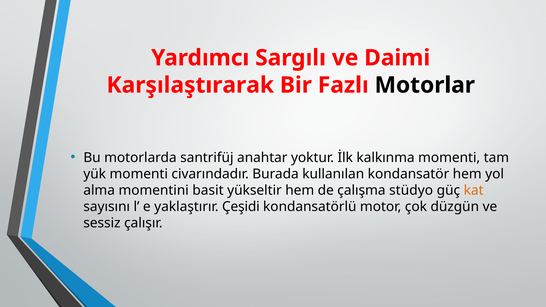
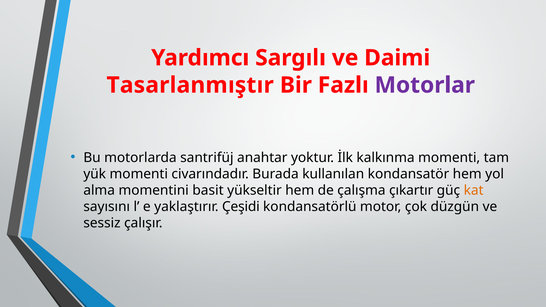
Karşılaştırarak: Karşılaştırarak -> Tasarlanmıştır (190, 85)
Motorlar colour: black -> purple (425, 85)
stüdyo: stüdyo -> çıkartır (411, 190)
